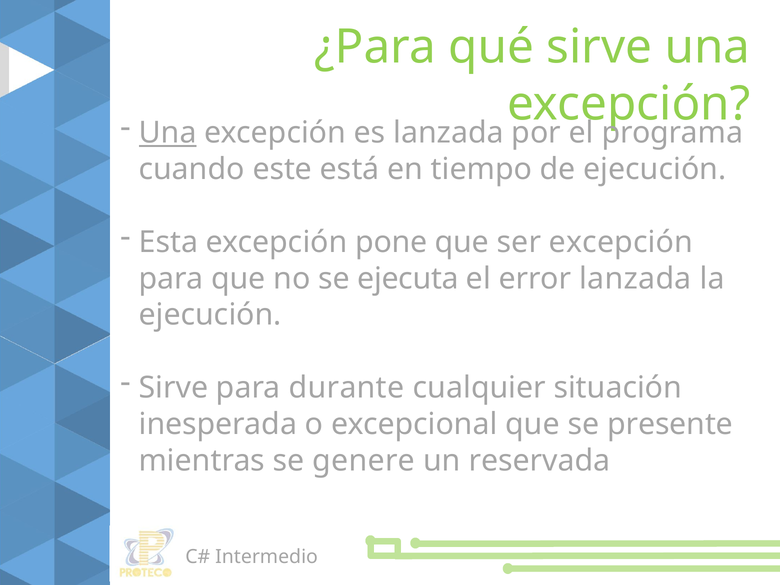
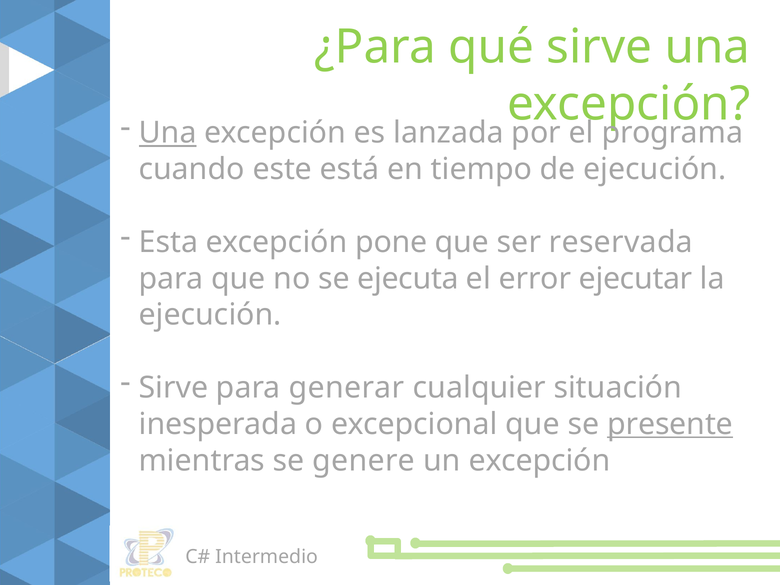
ser excepción: excepción -> reservada (621, 242)
error lanzada: lanzada -> ejecutar (636, 278)
durante: durante -> generar (347, 388)
presente underline: none -> present (670, 424)
un reservada: reservada -> excepción (540, 461)
